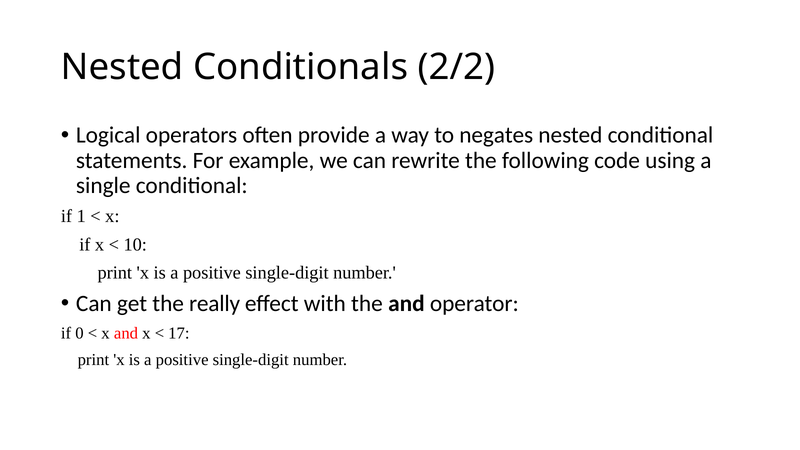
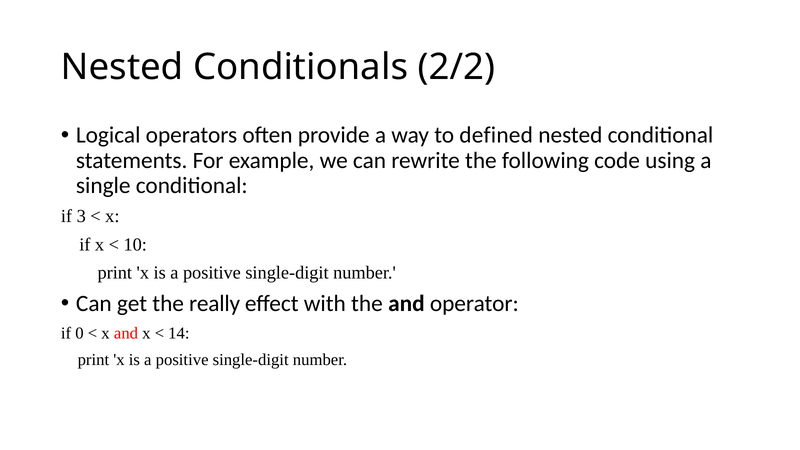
negates: negates -> defined (496, 135)
1: 1 -> 3 (81, 216)
17: 17 -> 14 (179, 333)
